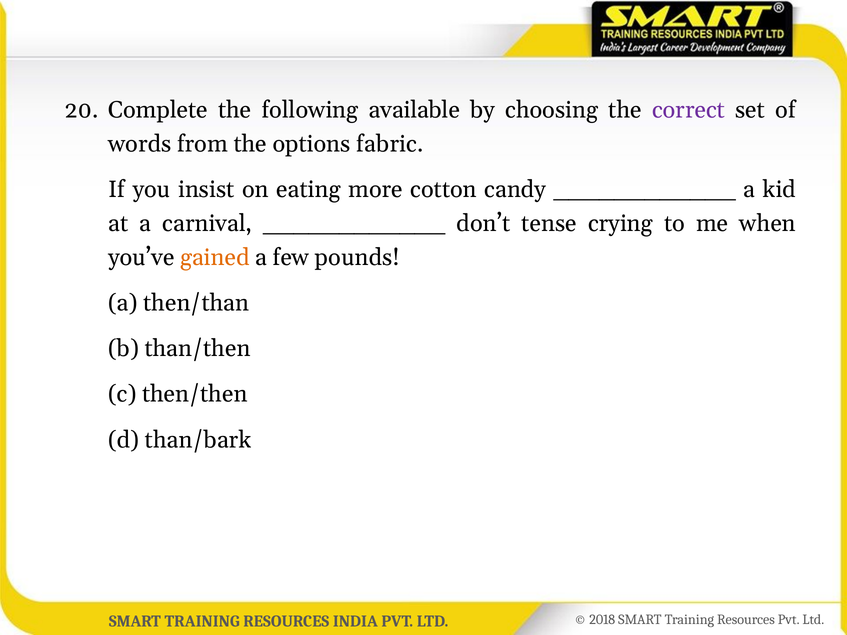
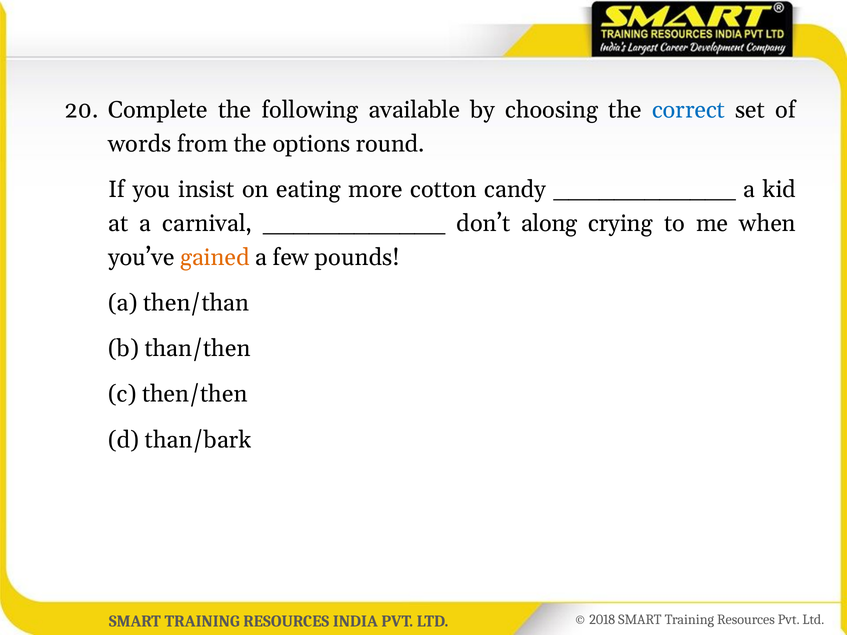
correct colour: purple -> blue (689, 110)
fabric: fabric -> round (390, 144)
tense: tense -> along (549, 224)
